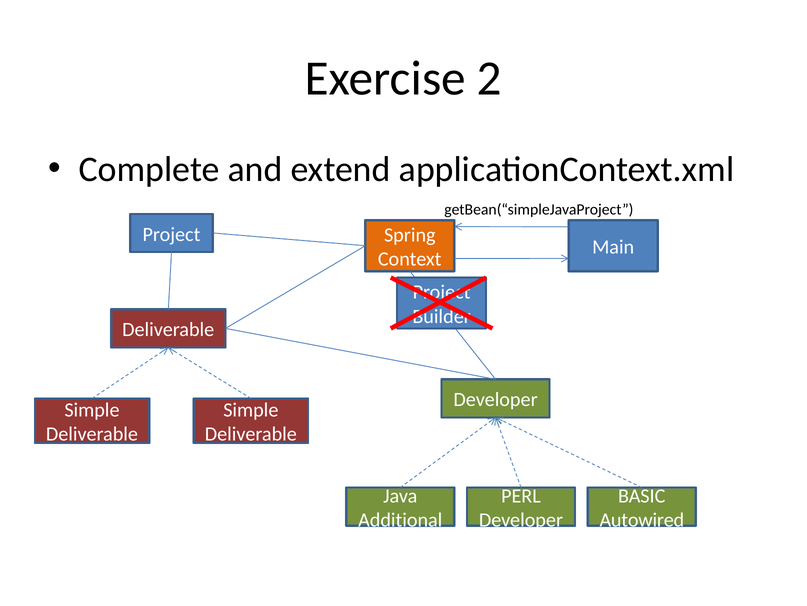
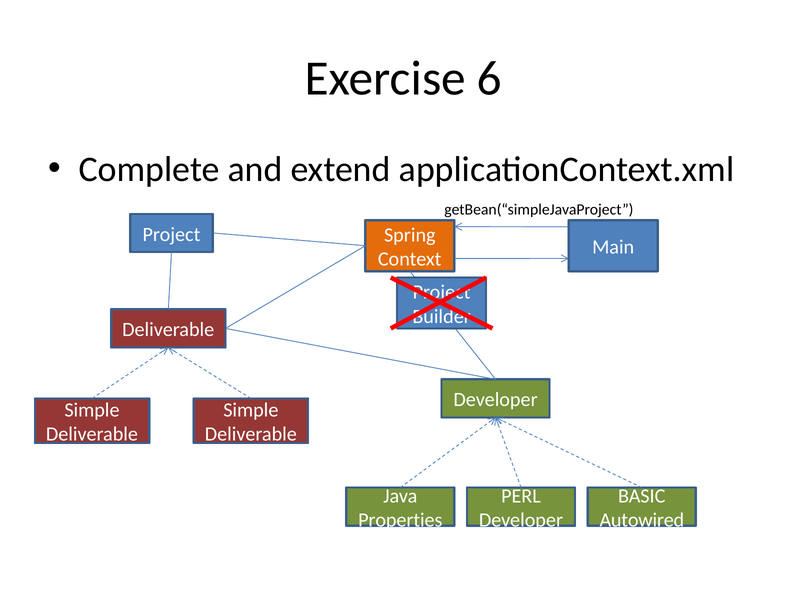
2: 2 -> 6 (489, 78)
Additional: Additional -> Properties (400, 519)
